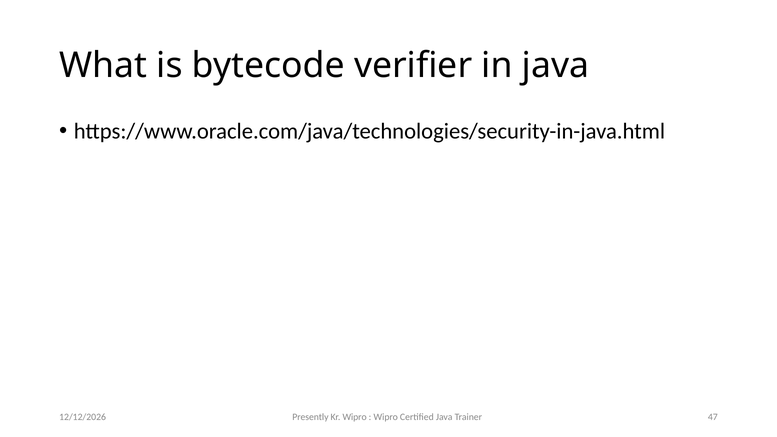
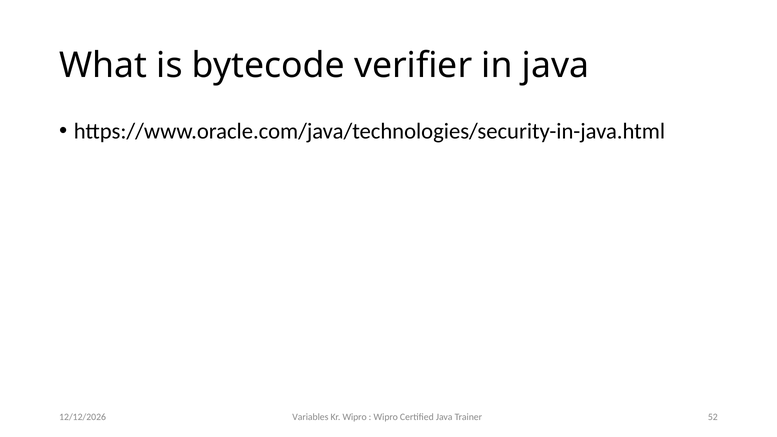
Presently: Presently -> Variables (310, 417)
47: 47 -> 52 (713, 417)
